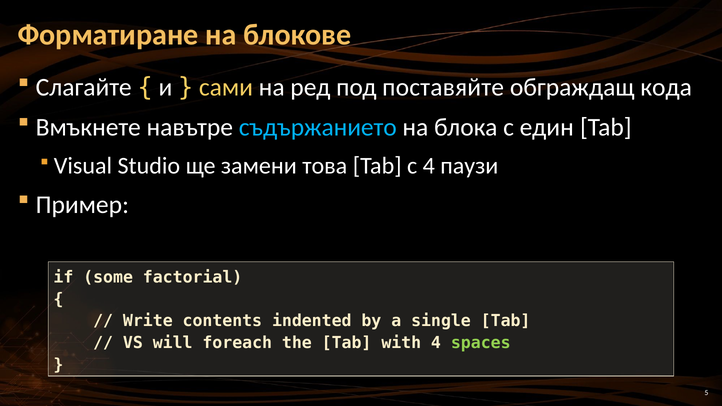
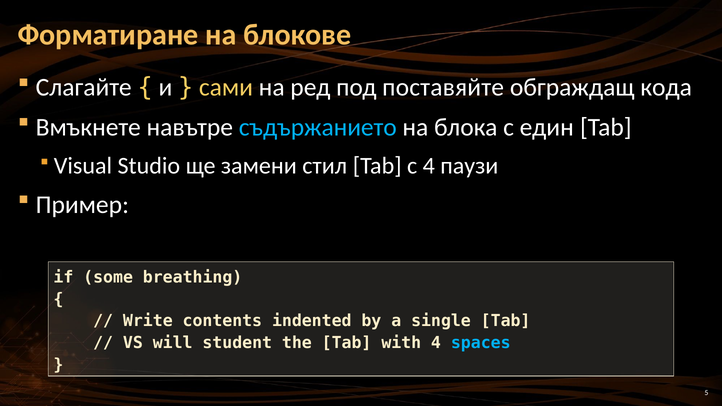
това: това -> стил (325, 166)
factorial: factorial -> breathing (193, 278)
foreach: foreach -> student (237, 343)
spaces colour: light green -> light blue (481, 343)
